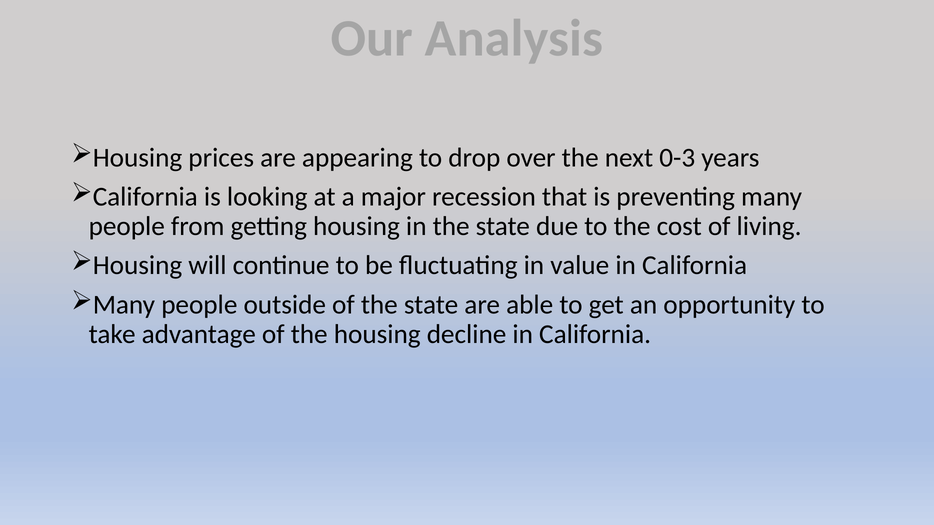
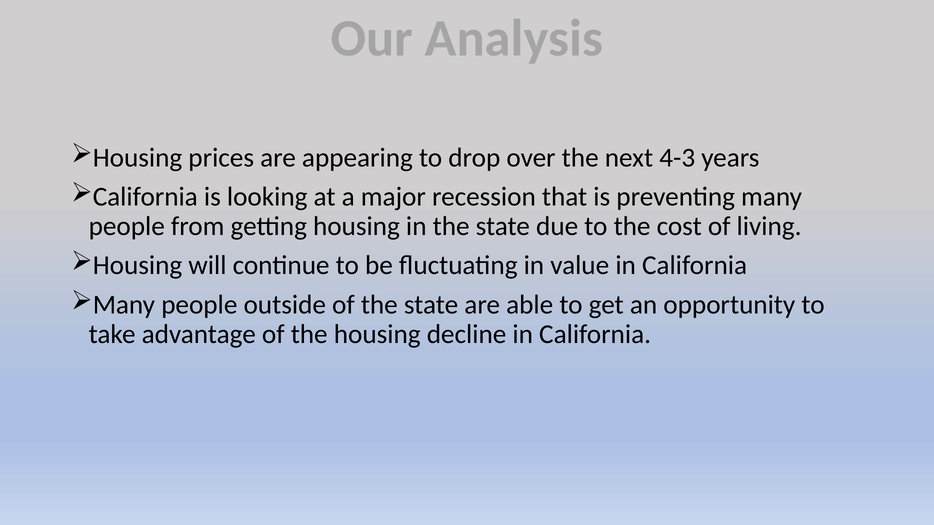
0-3: 0-3 -> 4-3 (677, 158)
